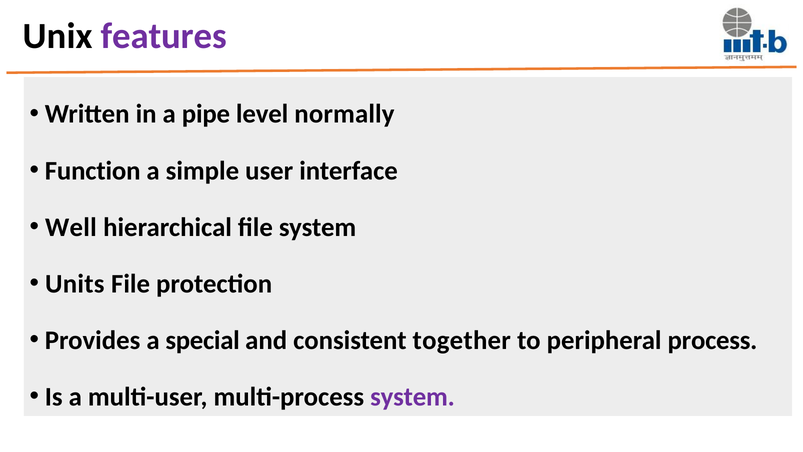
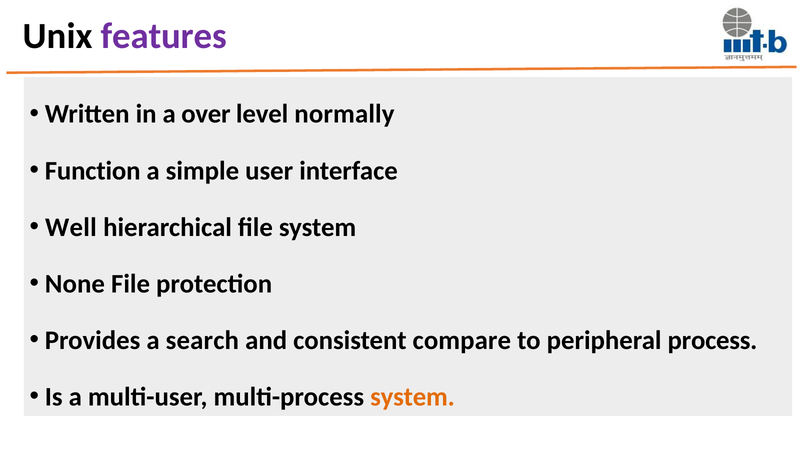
pipe: pipe -> over (206, 114)
Units: Units -> None (75, 284)
special: special -> search (202, 340)
together: together -> compare (462, 340)
system colour: purple -> orange (413, 397)
